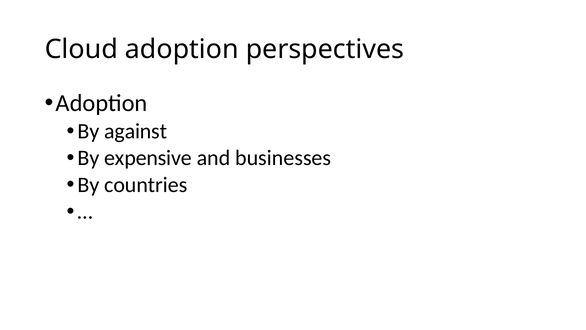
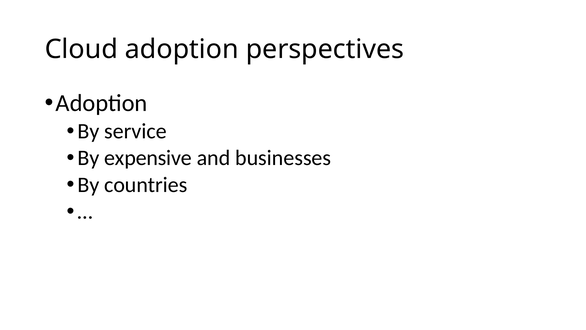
against: against -> service (136, 131)
